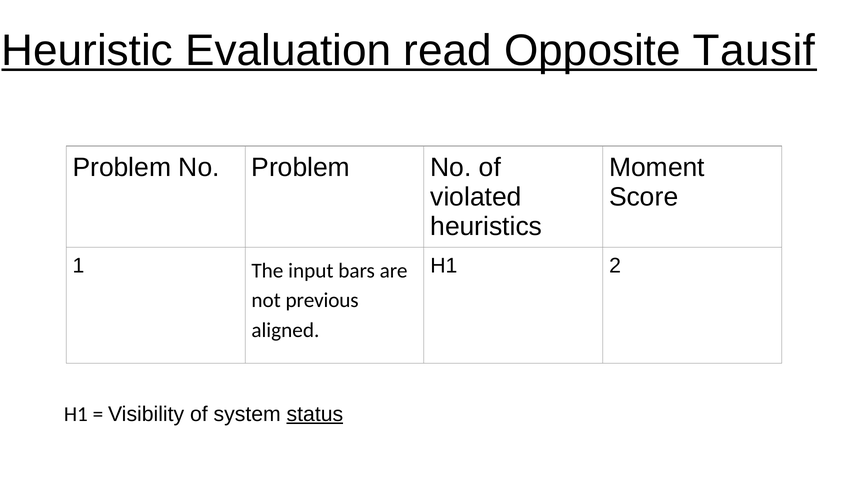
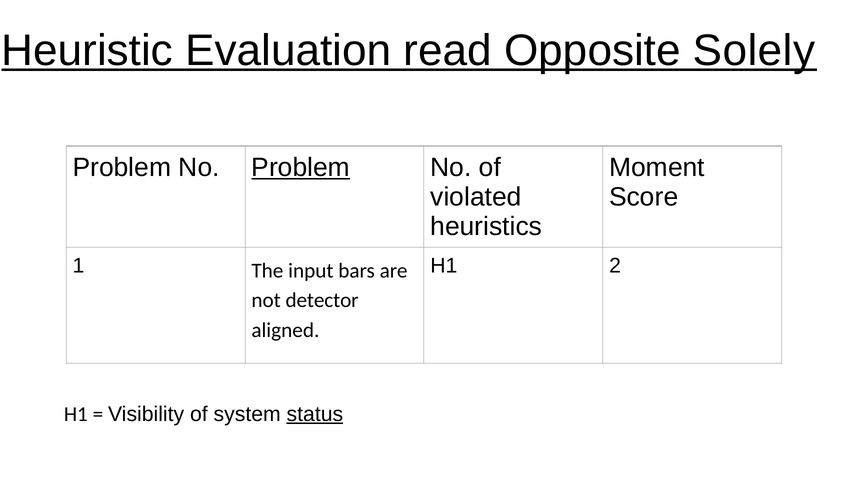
Tausif: Tausif -> Solely (754, 51)
Problem underline: none -> present (301, 168)
previous: previous -> detector (322, 300)
